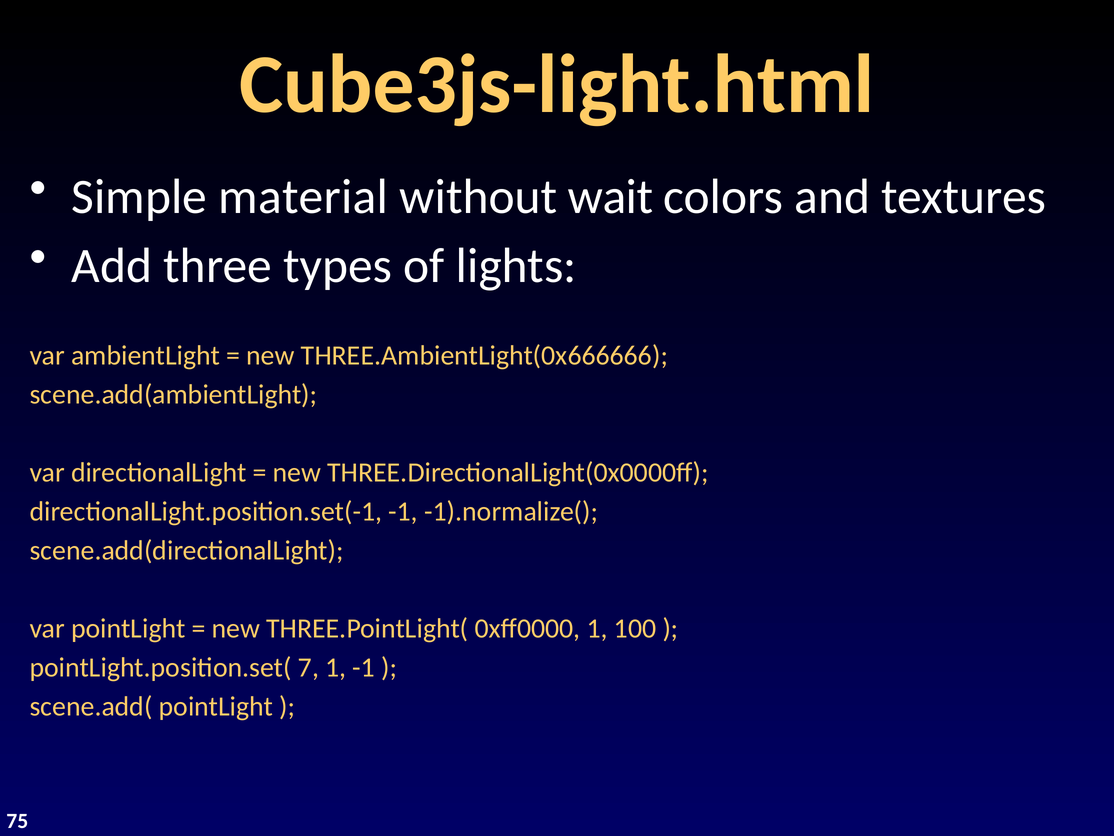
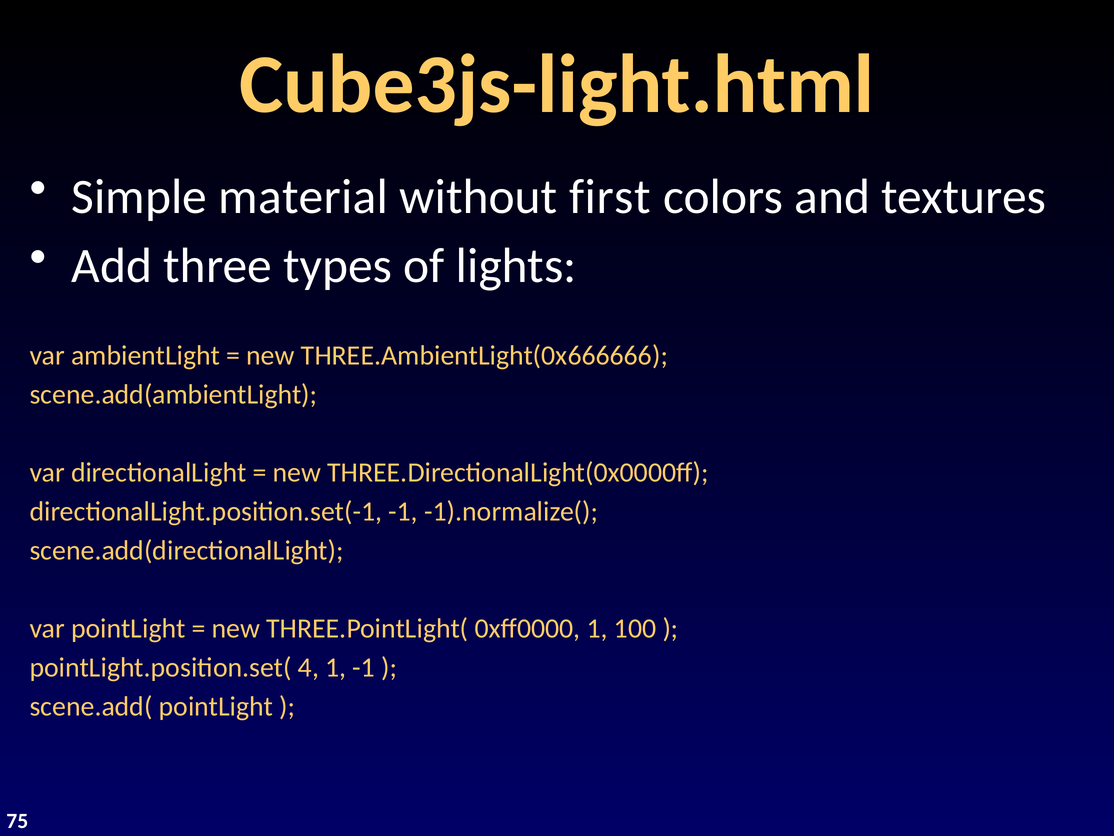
wait: wait -> first (610, 197)
7: 7 -> 4 (308, 667)
